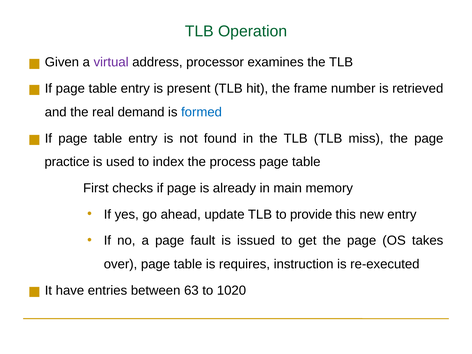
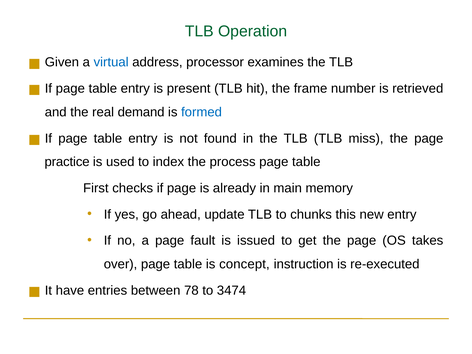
virtual colour: purple -> blue (111, 62)
provide: provide -> chunks (311, 214)
requires: requires -> concept (244, 264)
63: 63 -> 78 (191, 290)
1020: 1020 -> 3474 (231, 290)
